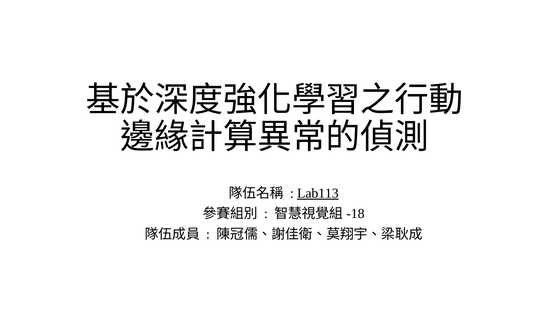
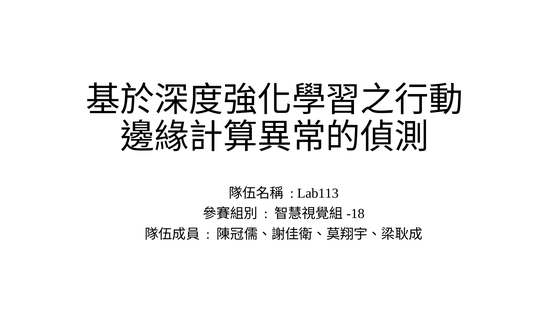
Lab113 underline: present -> none (318, 193)
